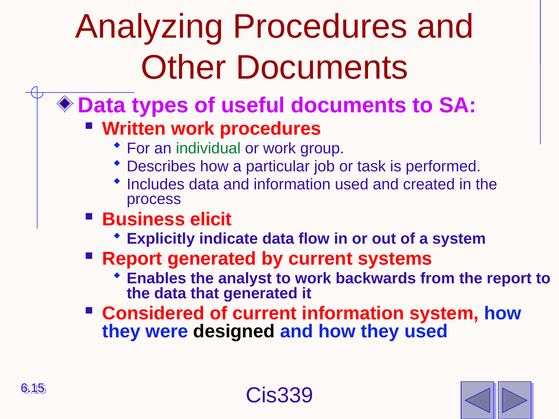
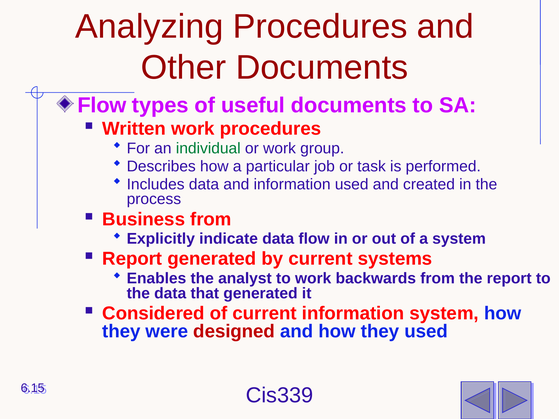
Data: Data -> Flow (102, 105)
Business elicit: elicit -> from (211, 219)
designed colour: black -> red (234, 331)
